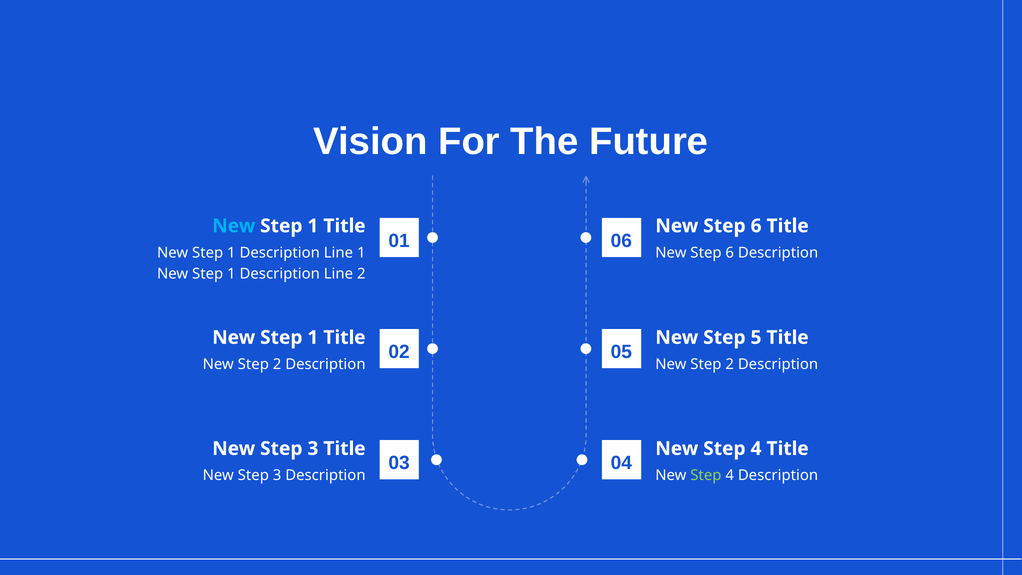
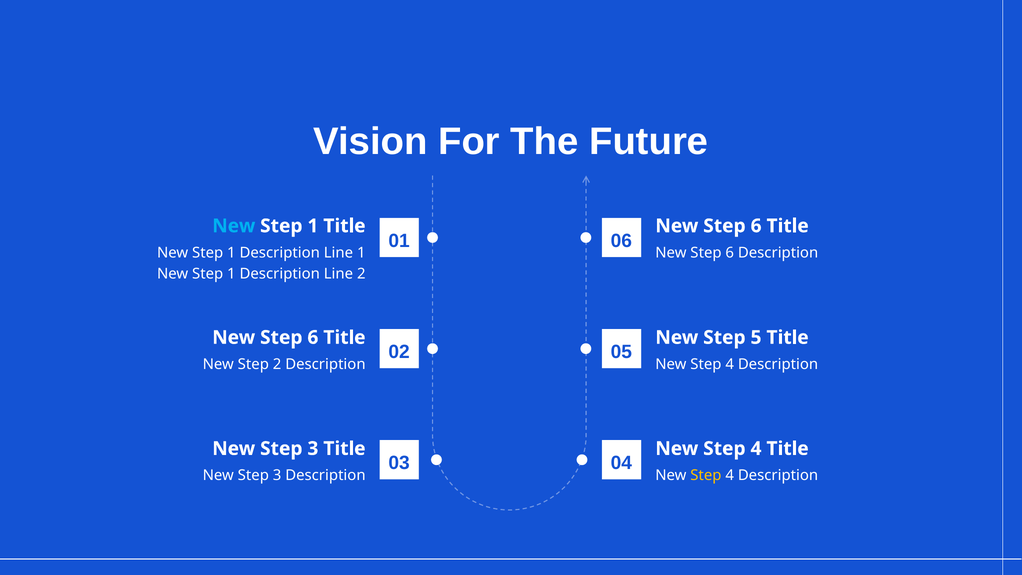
1: 1 -> 6 (313, 337)
2: 2 -> 4 (730, 364)
Step colour: light green -> yellow (706, 475)
